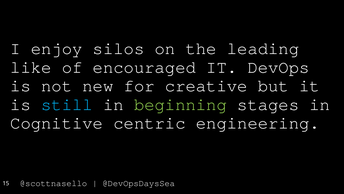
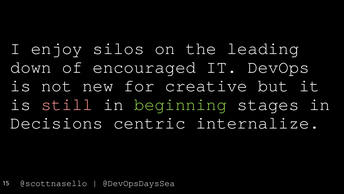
like: like -> down (31, 67)
still colour: light blue -> pink (67, 104)
Cognitive: Cognitive -> Decisions (57, 123)
engineering: engineering -> internalize (258, 123)
